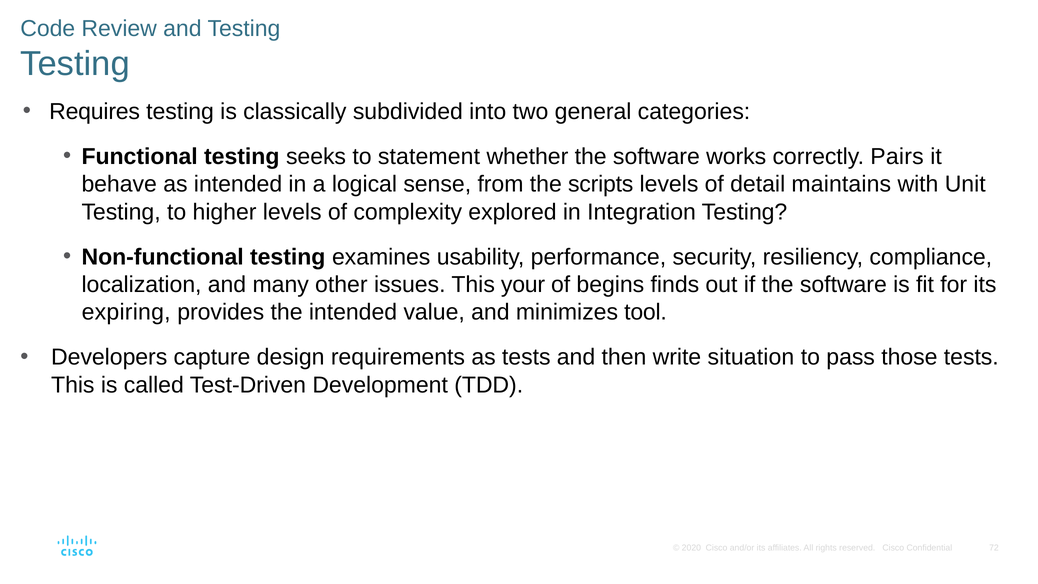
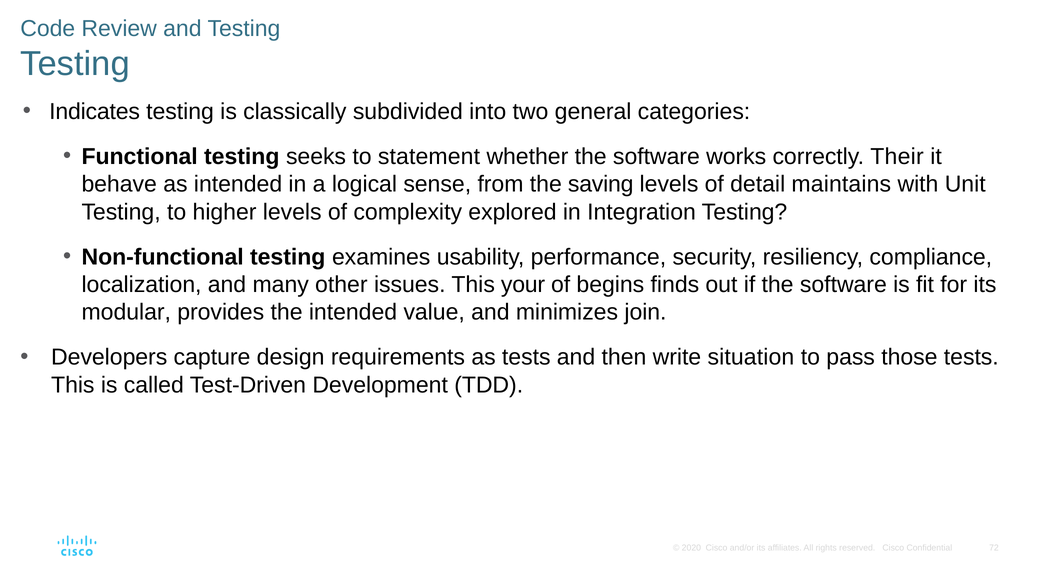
Requires: Requires -> Indicates (95, 112)
Pairs: Pairs -> Their (897, 157)
scripts: scripts -> saving (601, 184)
expiring: expiring -> modular (126, 312)
tool: tool -> join (645, 312)
